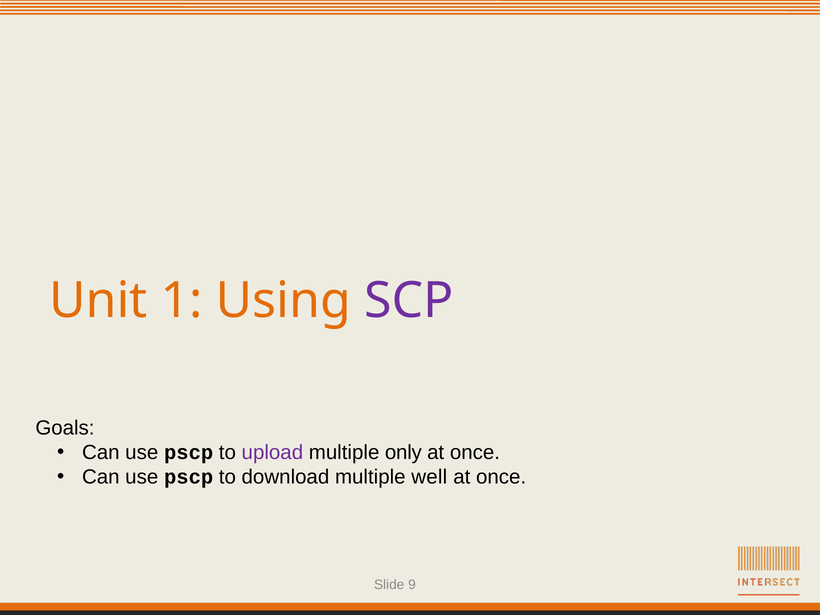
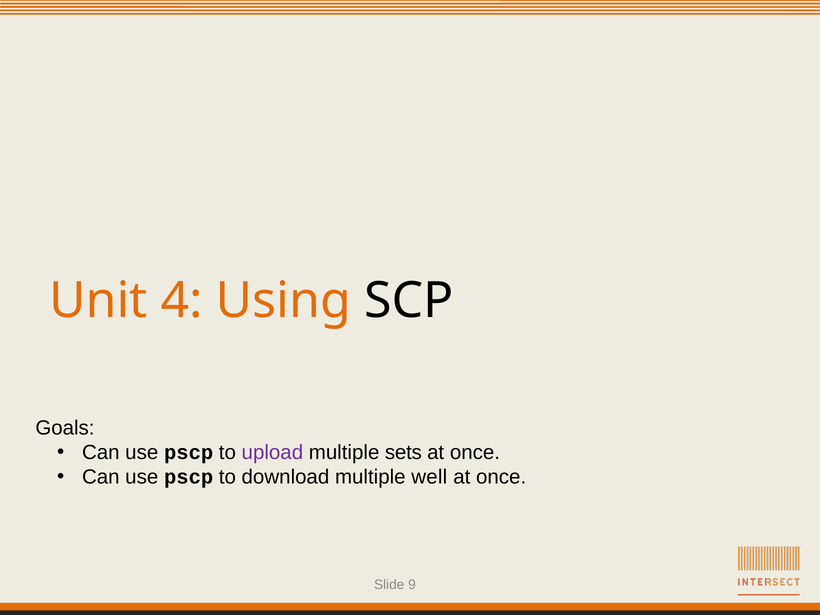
1: 1 -> 4 (182, 301)
SCP colour: purple -> black (409, 301)
only: only -> sets (403, 452)
